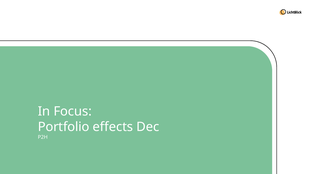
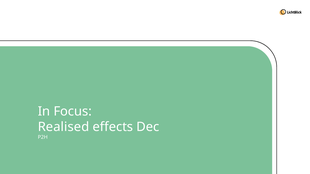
Portfolio: Portfolio -> Realised (64, 127)
